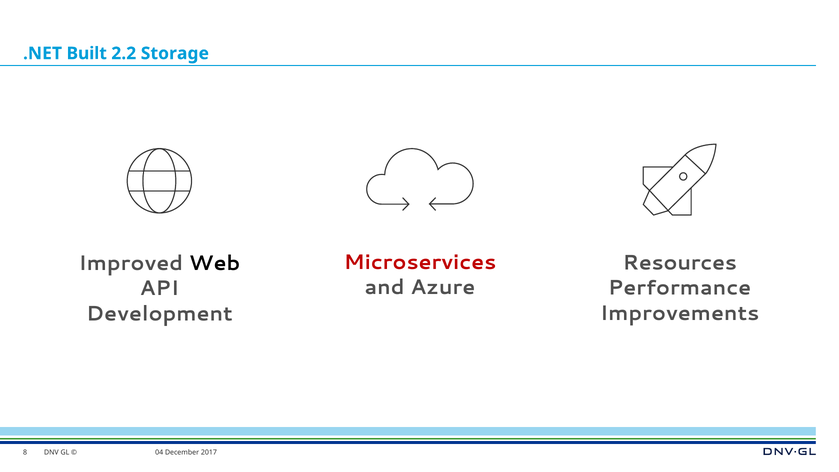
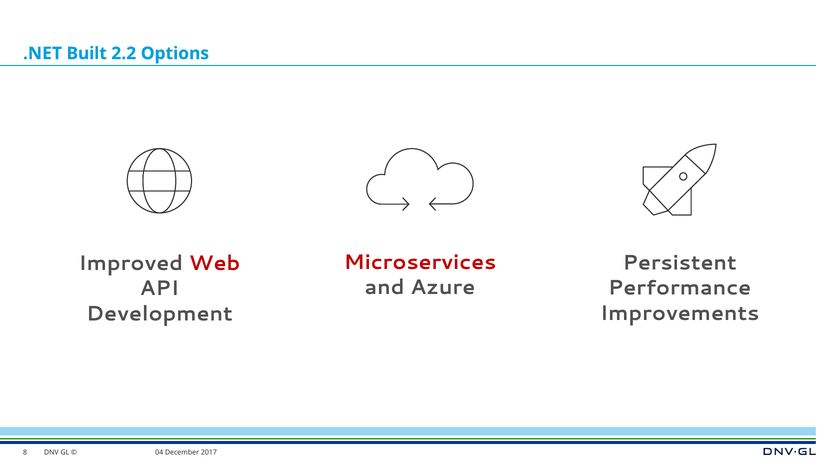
Storage: Storage -> Options (175, 53)
Resources: Resources -> Persistent (680, 263)
Web colour: black -> red (215, 263)
